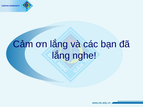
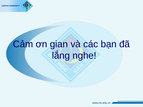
ơn lắng: lắng -> gian (59, 44)
